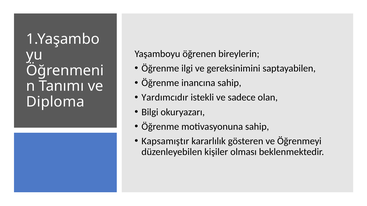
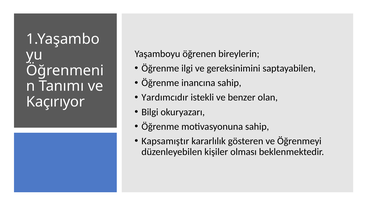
sadece: sadece -> benzer (242, 98)
Diploma: Diploma -> Kaçırıyor (55, 102)
